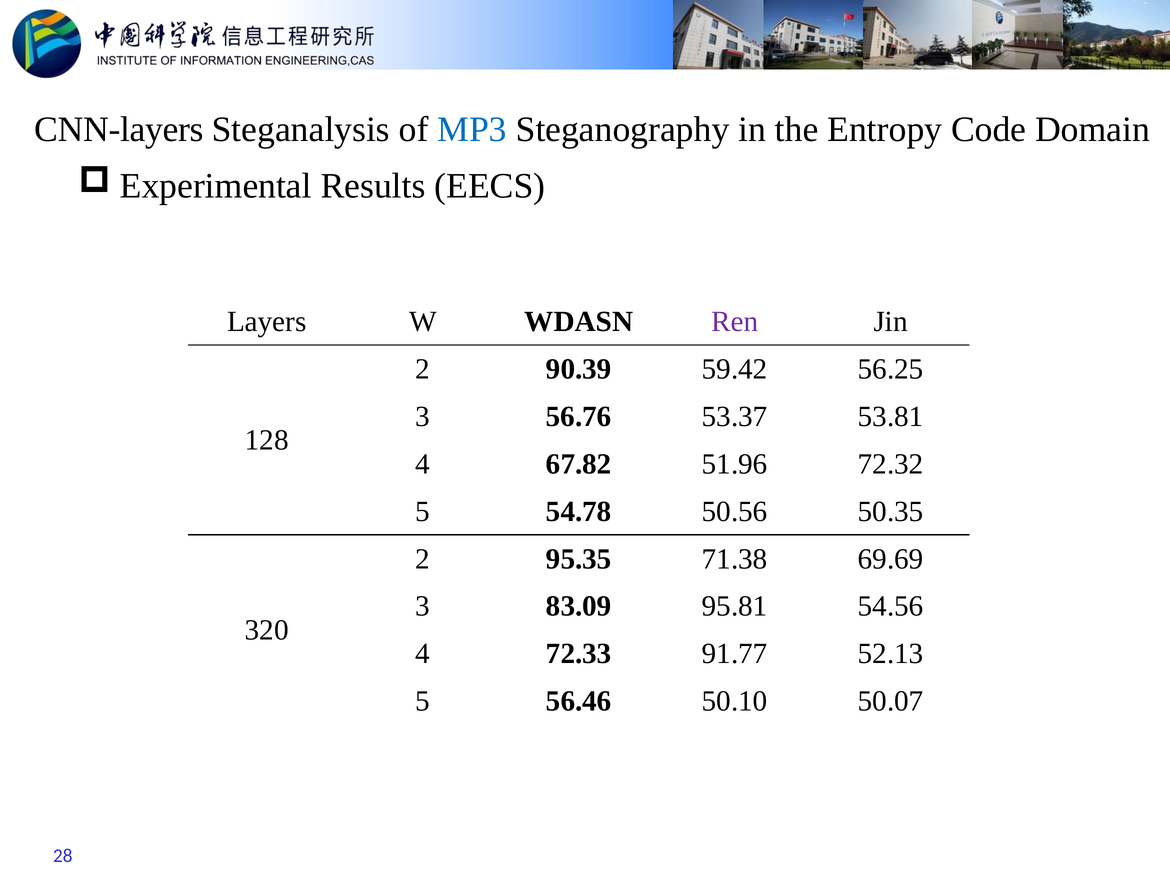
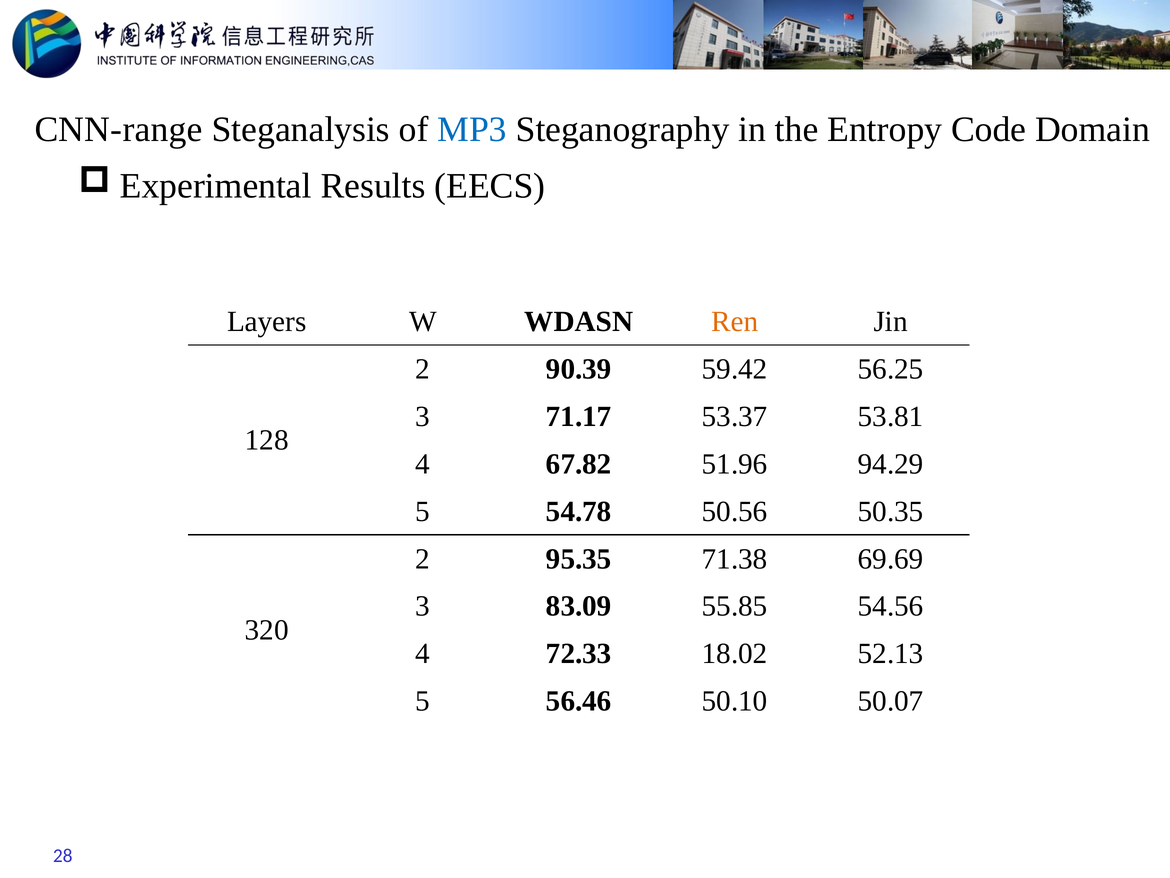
CNN-layers: CNN-layers -> CNN-range (119, 129)
Ren colour: purple -> orange (735, 321)
56.76: 56.76 -> 71.17 (579, 416)
72.32: 72.32 -> 94.29 (891, 464)
95.81: 95.81 -> 55.85 (735, 606)
91.77: 91.77 -> 18.02 (735, 653)
